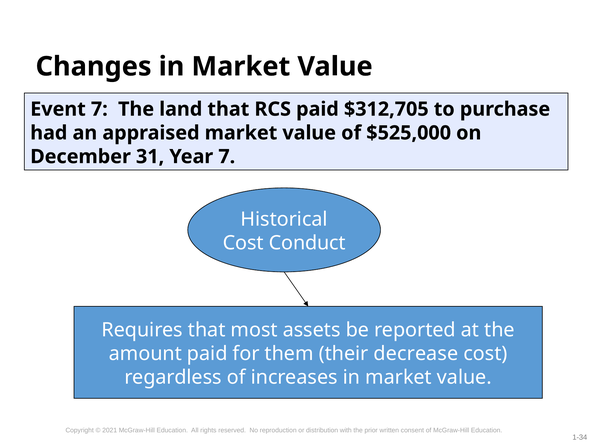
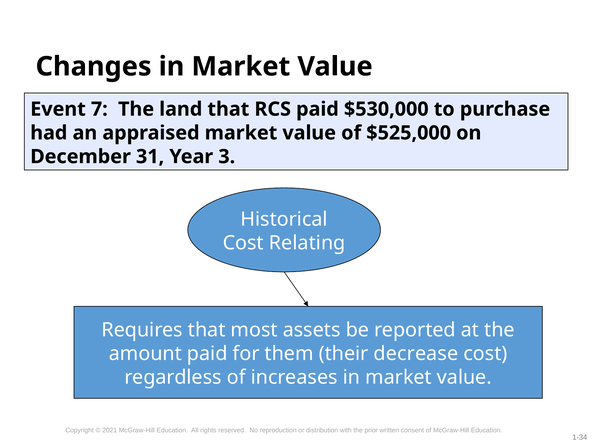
$312,705: $312,705 -> $530,000 (386, 109)
Year 7: 7 -> 3 (227, 157)
Conduct: Conduct -> Relating (307, 243)
